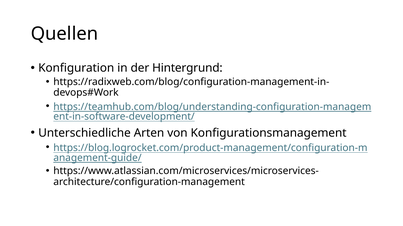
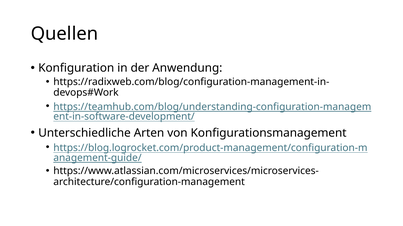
Hintergrund: Hintergrund -> Anwendung (187, 68)
